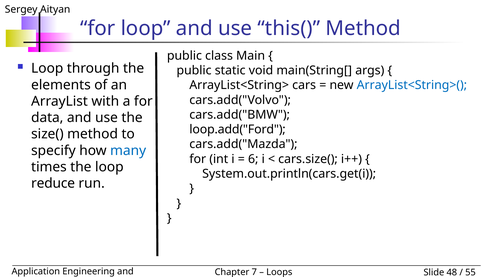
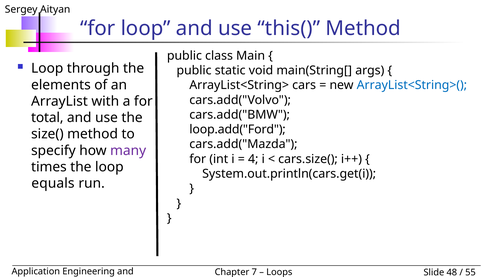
data: data -> total (47, 118)
many colour: blue -> purple (128, 151)
6: 6 -> 4 (253, 159)
reduce: reduce -> equals (53, 184)
